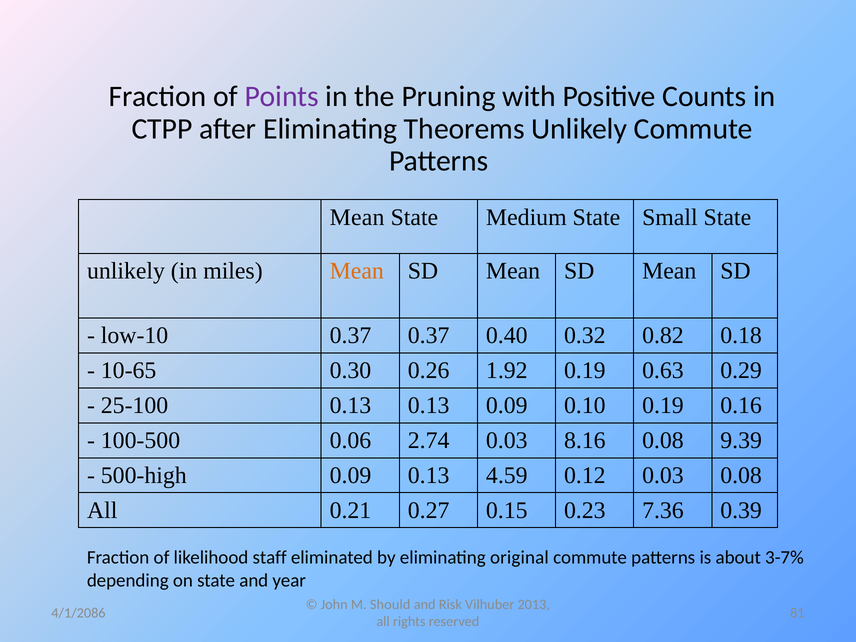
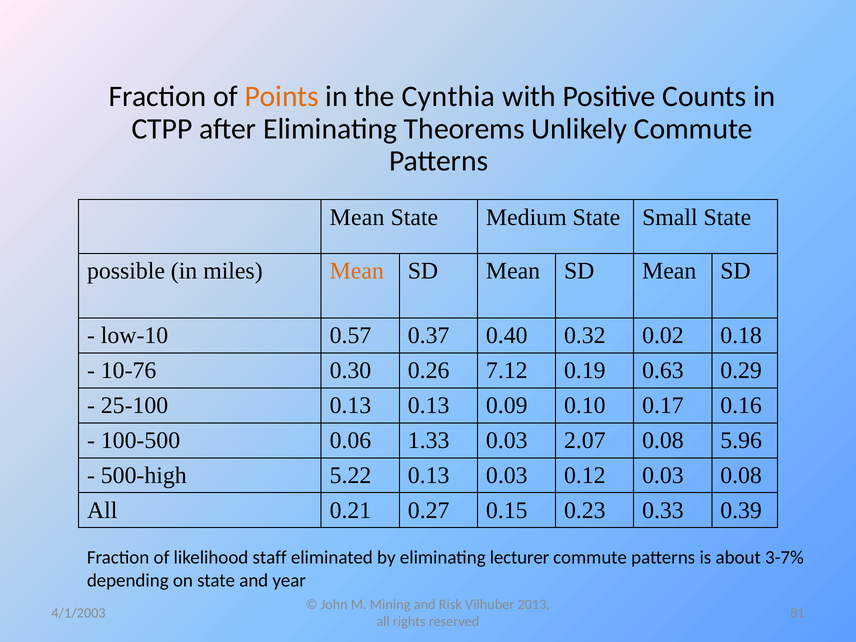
Points colour: purple -> orange (282, 97)
Pruning: Pruning -> Cynthia (448, 97)
unlikely: unlikely -> possible (126, 271)
low-10 0.37: 0.37 -> 0.57 (350, 336)
0.82: 0.82 -> 0.02 (663, 336)
10-65: 10-65 -> 10-76 (129, 371)
1.92: 1.92 -> 7.12 (507, 371)
0.10 0.19: 0.19 -> 0.17 (663, 405)
2.74: 2.74 -> 1.33 (429, 440)
8.16: 8.16 -> 2.07 (585, 440)
9.39: 9.39 -> 5.96 (741, 440)
500-high 0.09: 0.09 -> 5.22 (350, 475)
0.13 4.59: 4.59 -> 0.03 (507, 475)
7.36: 7.36 -> 0.33 (663, 510)
original: original -> lecturer (520, 558)
Should: Should -> Mining (390, 605)
4/1/2086: 4/1/2086 -> 4/1/2003 (78, 613)
